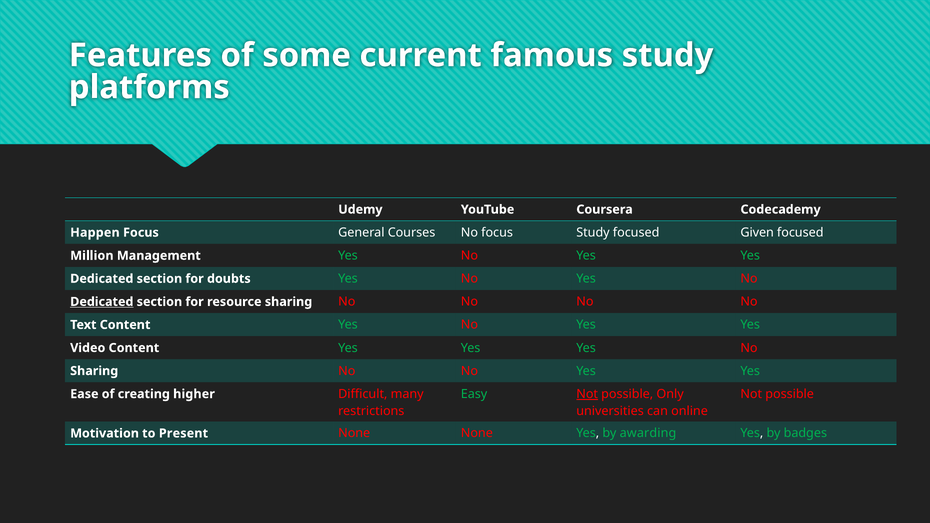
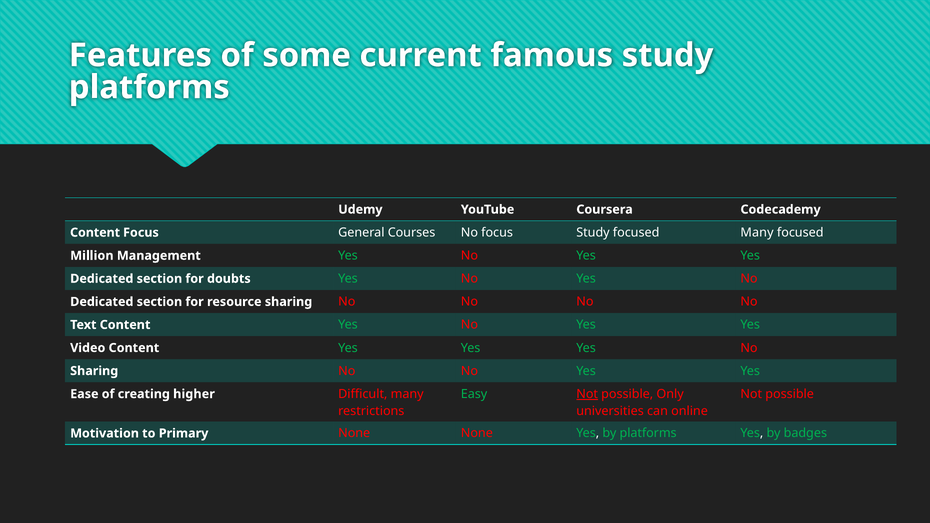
Happen: Happen -> Content (95, 233)
focused Given: Given -> Many (757, 233)
Dedicated underline: present -> none (102, 302)
Present: Present -> Primary (184, 433)
by awarding: awarding -> platforms (648, 433)
